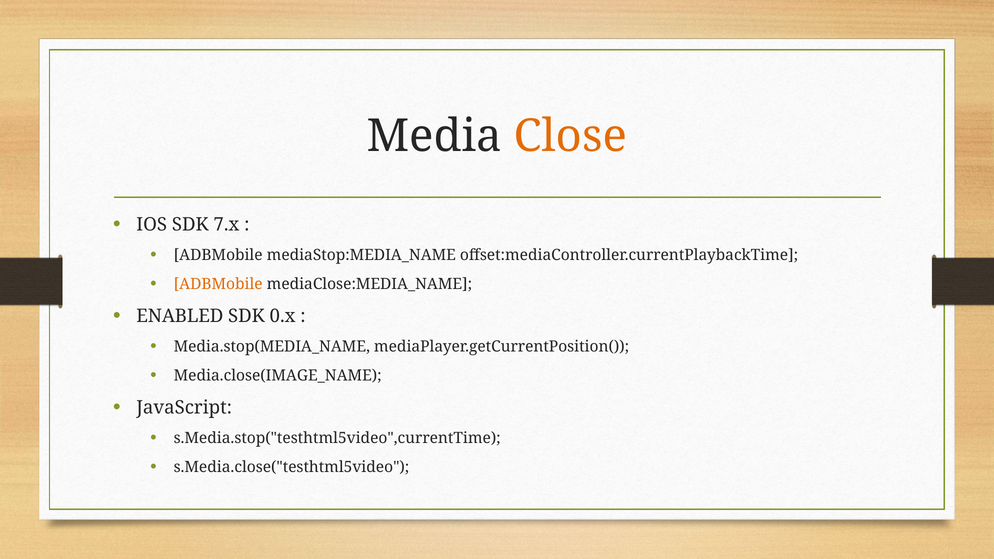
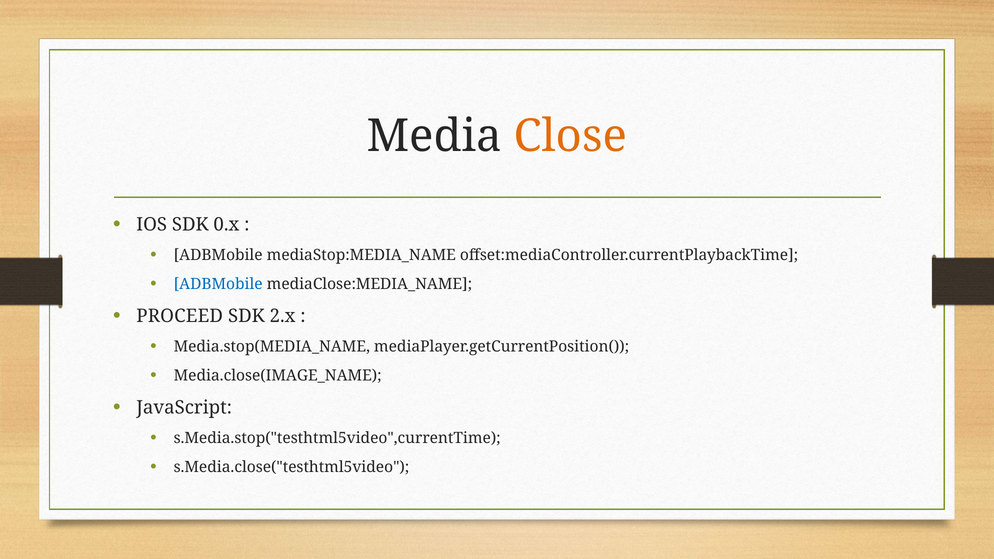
7.x: 7.x -> 0.x (226, 225)
ADBMobile colour: orange -> blue (218, 284)
ENABLED: ENABLED -> PROCEED (180, 316)
0.x: 0.x -> 2.x (283, 316)
